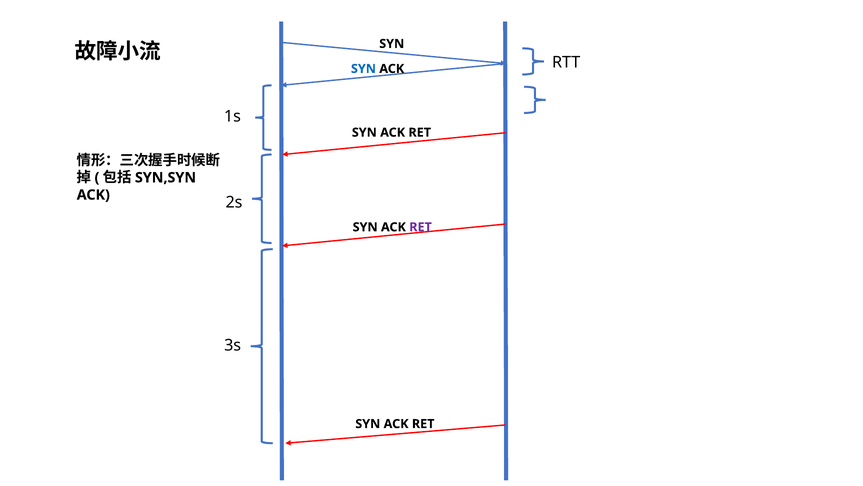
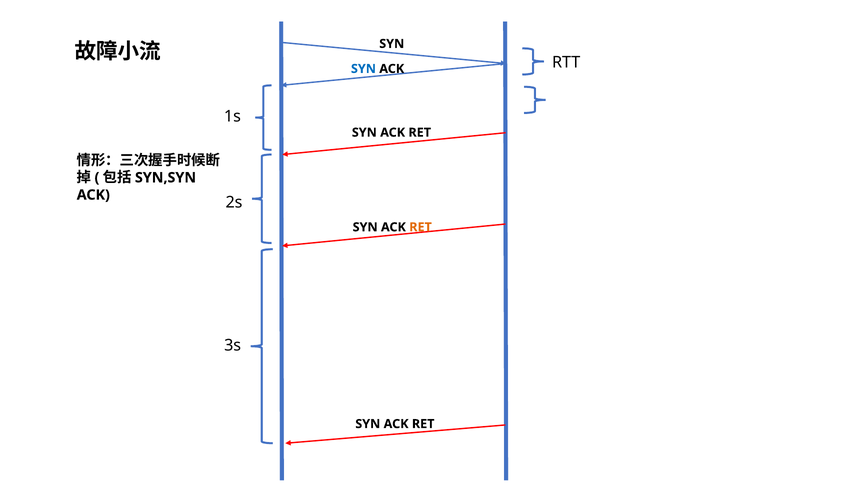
RET colour: purple -> orange (421, 227)
